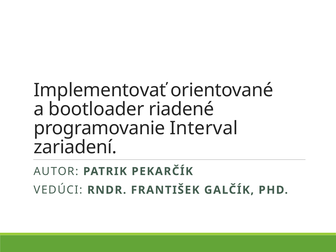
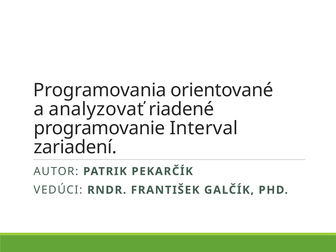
Implementovať: Implementovať -> Programovania (100, 90)
bootloader: bootloader -> analyzovať (96, 109)
